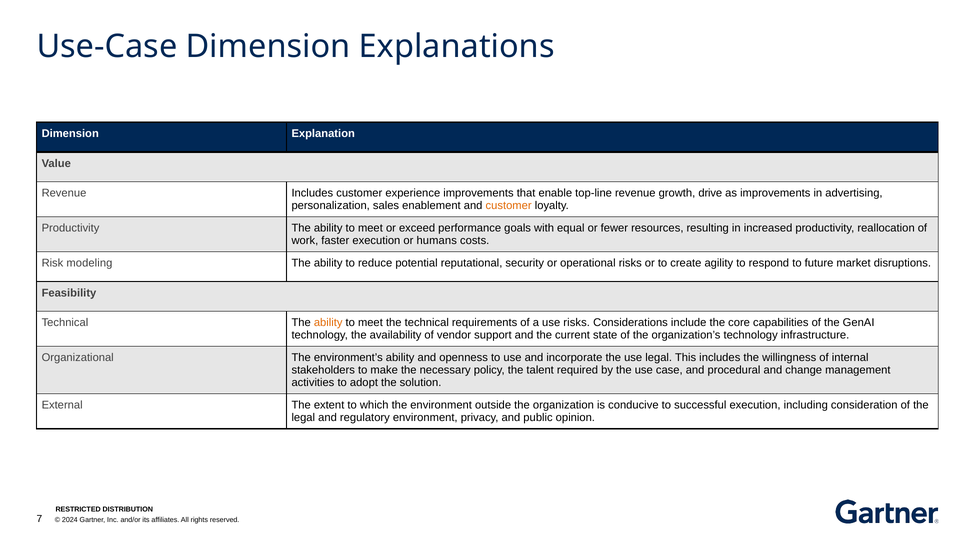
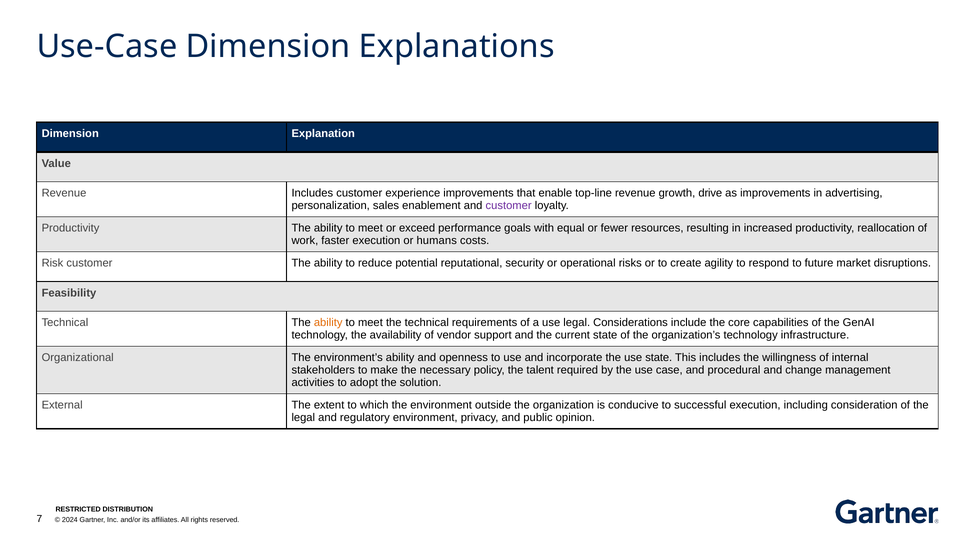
customer colour: orange -> purple (509, 205)
Risk modeling: modeling -> customer (89, 263)
use risks: risks -> legal (577, 322)
use legal: legal -> state (659, 357)
